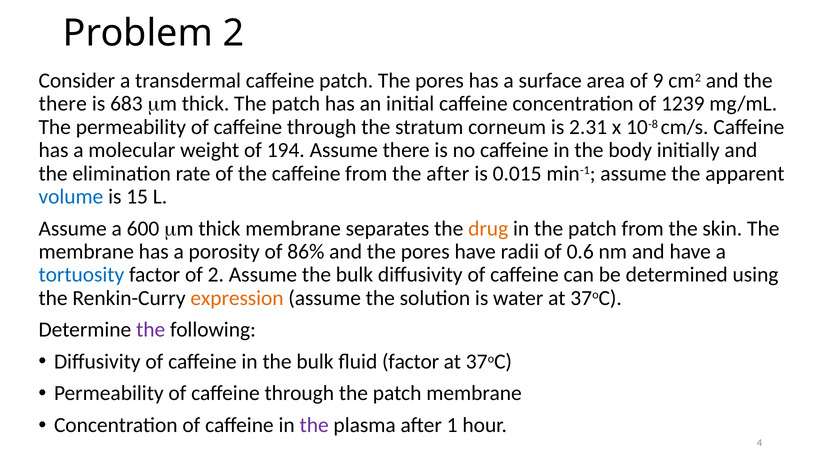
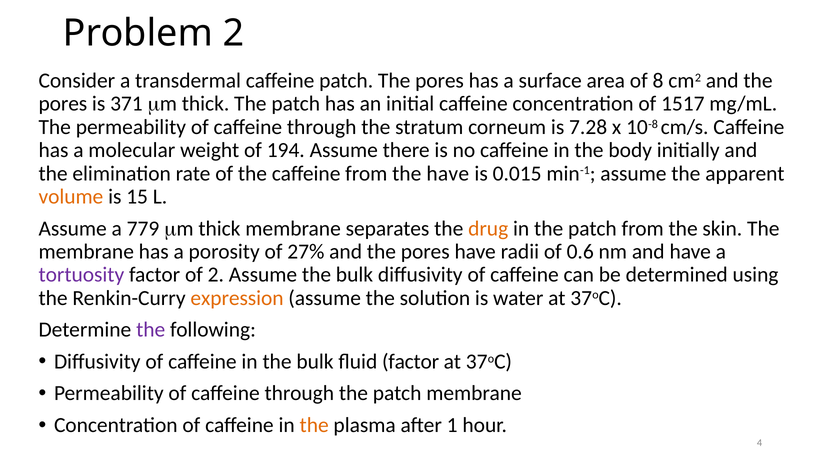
9: 9 -> 8 (658, 81)
there: there -> pores (63, 104)
683: 683 -> 371 (126, 104)
1239: 1239 -> 1517 (683, 104)
2.31: 2.31 -> 7.28 (588, 127)
the after: after -> have (448, 173)
volume colour: blue -> orange (71, 197)
600: 600 -> 779 (143, 228)
86%: 86% -> 27% (306, 252)
tortuosity colour: blue -> purple (81, 275)
the colour: purple -> orange (314, 425)
